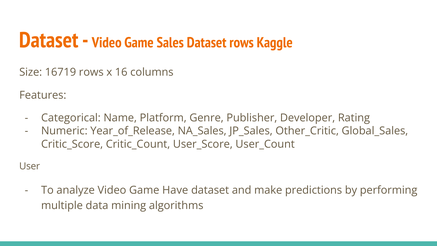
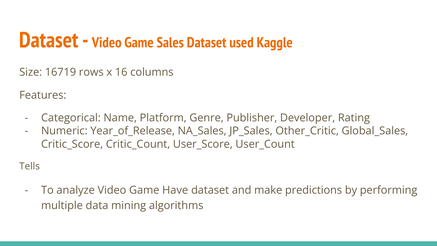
Dataset rows: rows -> used (242, 43)
User: User -> Tells (30, 166)
